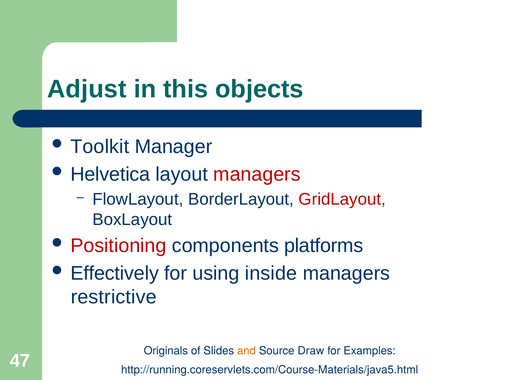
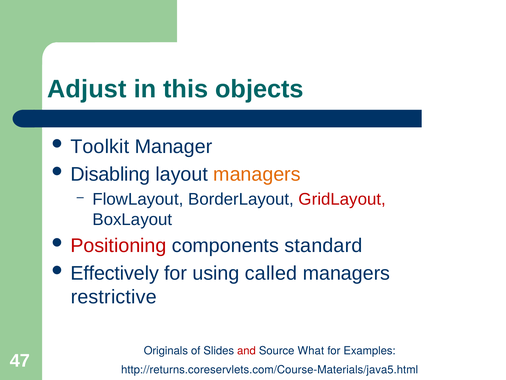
Helvetica: Helvetica -> Disabling (110, 174)
managers colour: red -> orange (257, 174)
platforms: platforms -> standard (323, 245)
inside: inside -> called (271, 273)
and colour: orange -> red (246, 350)
Draw: Draw -> What (311, 350)
http://running.coreservlets.com/Course-Materials/java5.html: http://running.coreservlets.com/Course-Materials/java5.html -> http://returns.coreservlets.com/Course-Materials/java5.html (270, 369)
